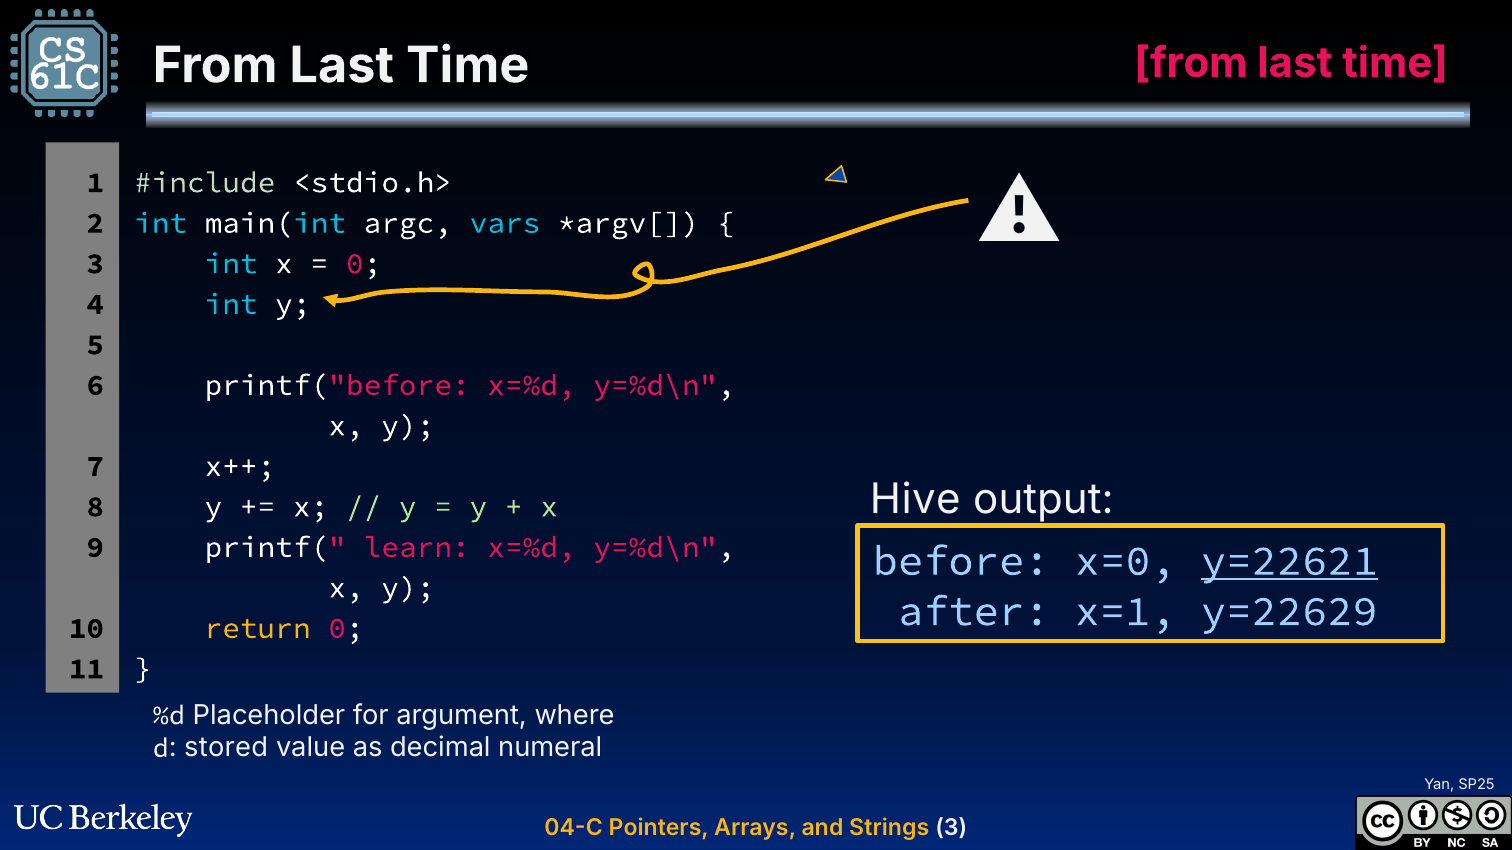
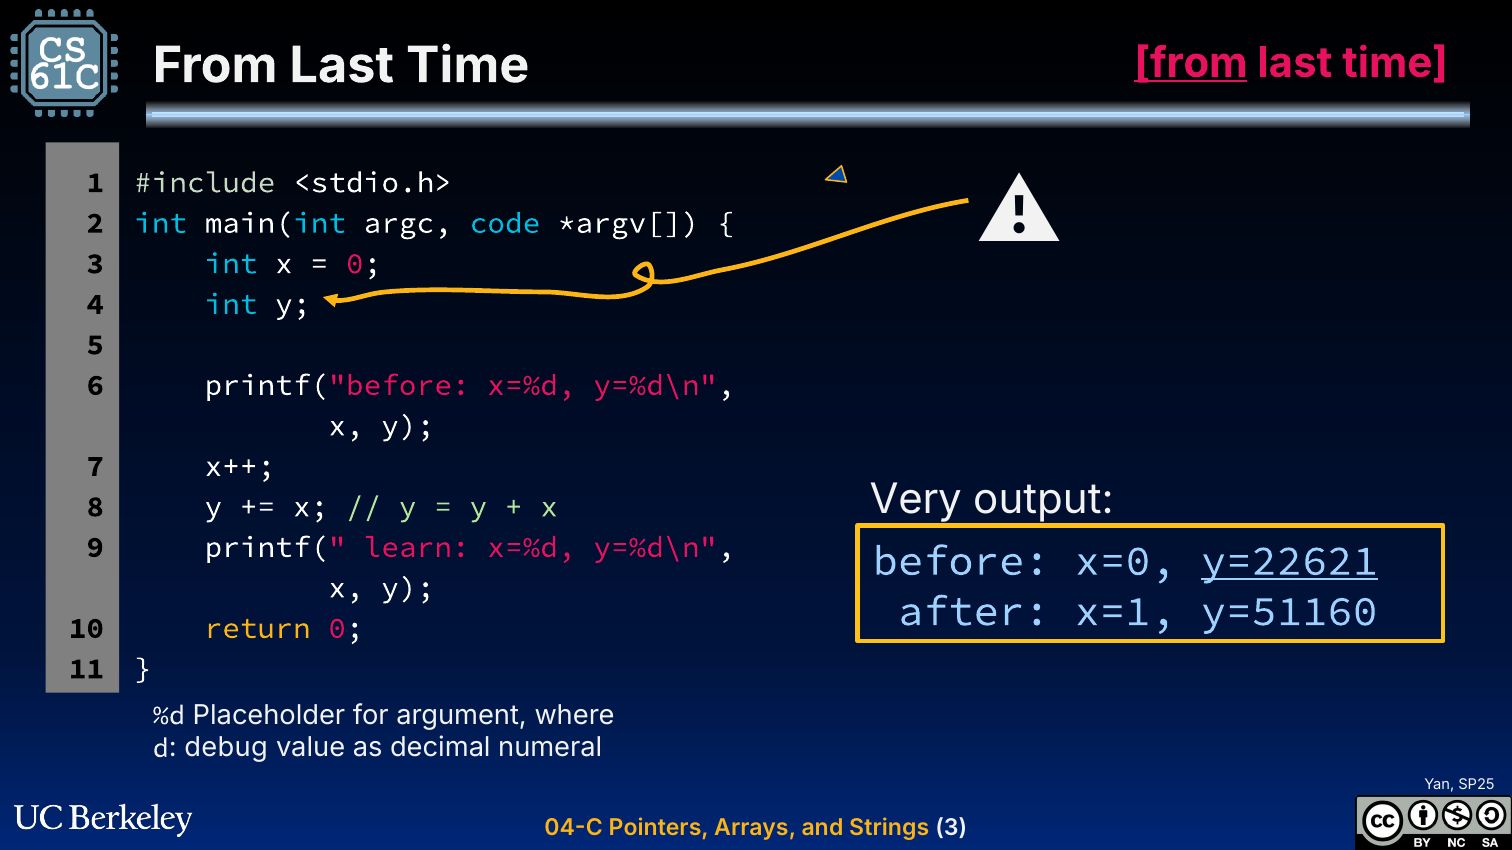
from underline: none -> present (1191, 63)
vars: vars -> code (505, 223)
Hive: Hive -> Very (916, 500)
y=22629: y=22629 -> y=51160 (1289, 612)
stored: stored -> debug (226, 748)
